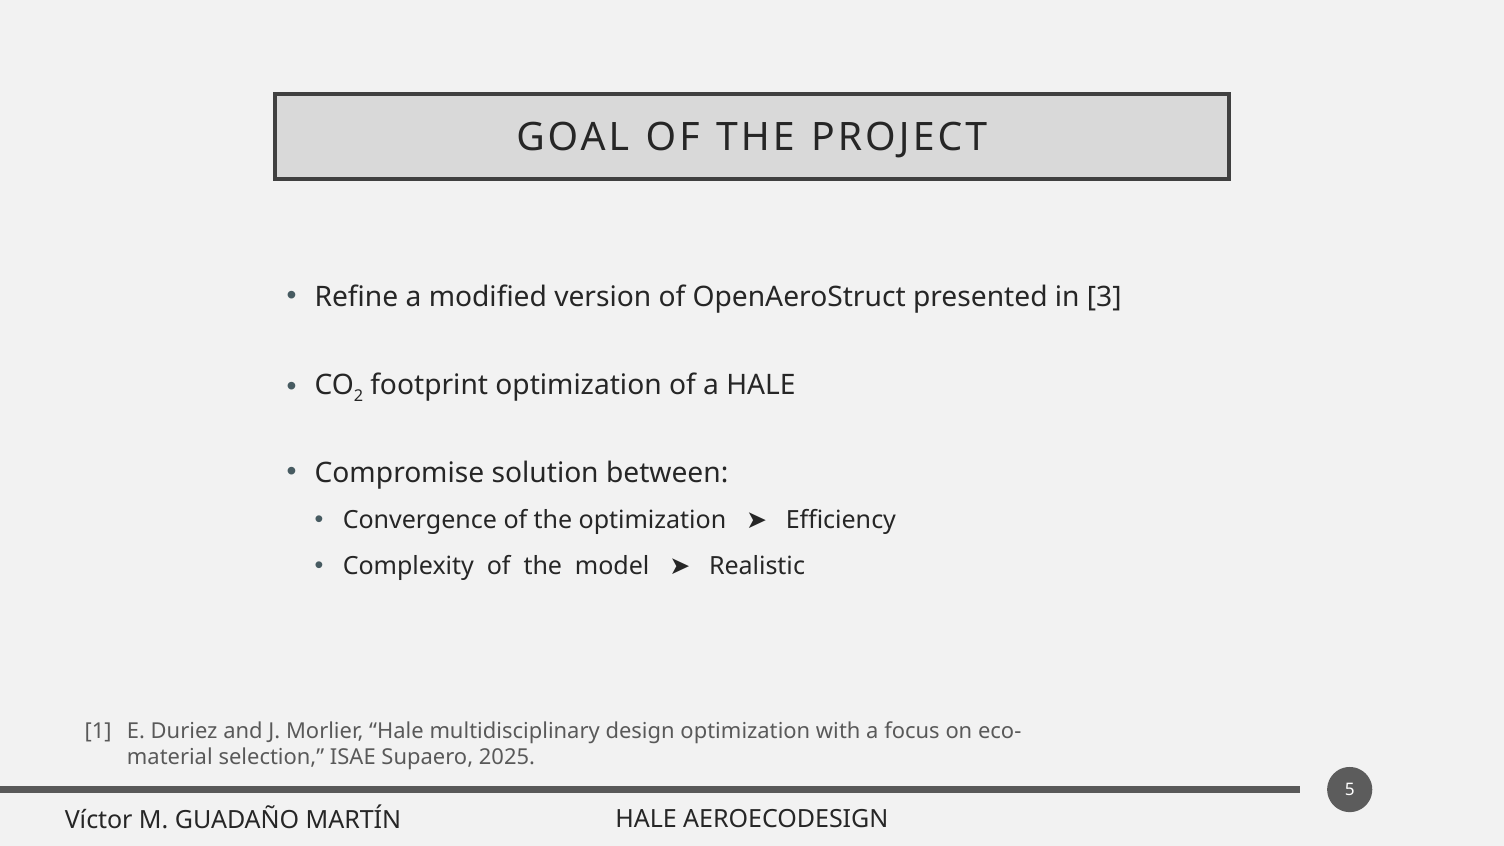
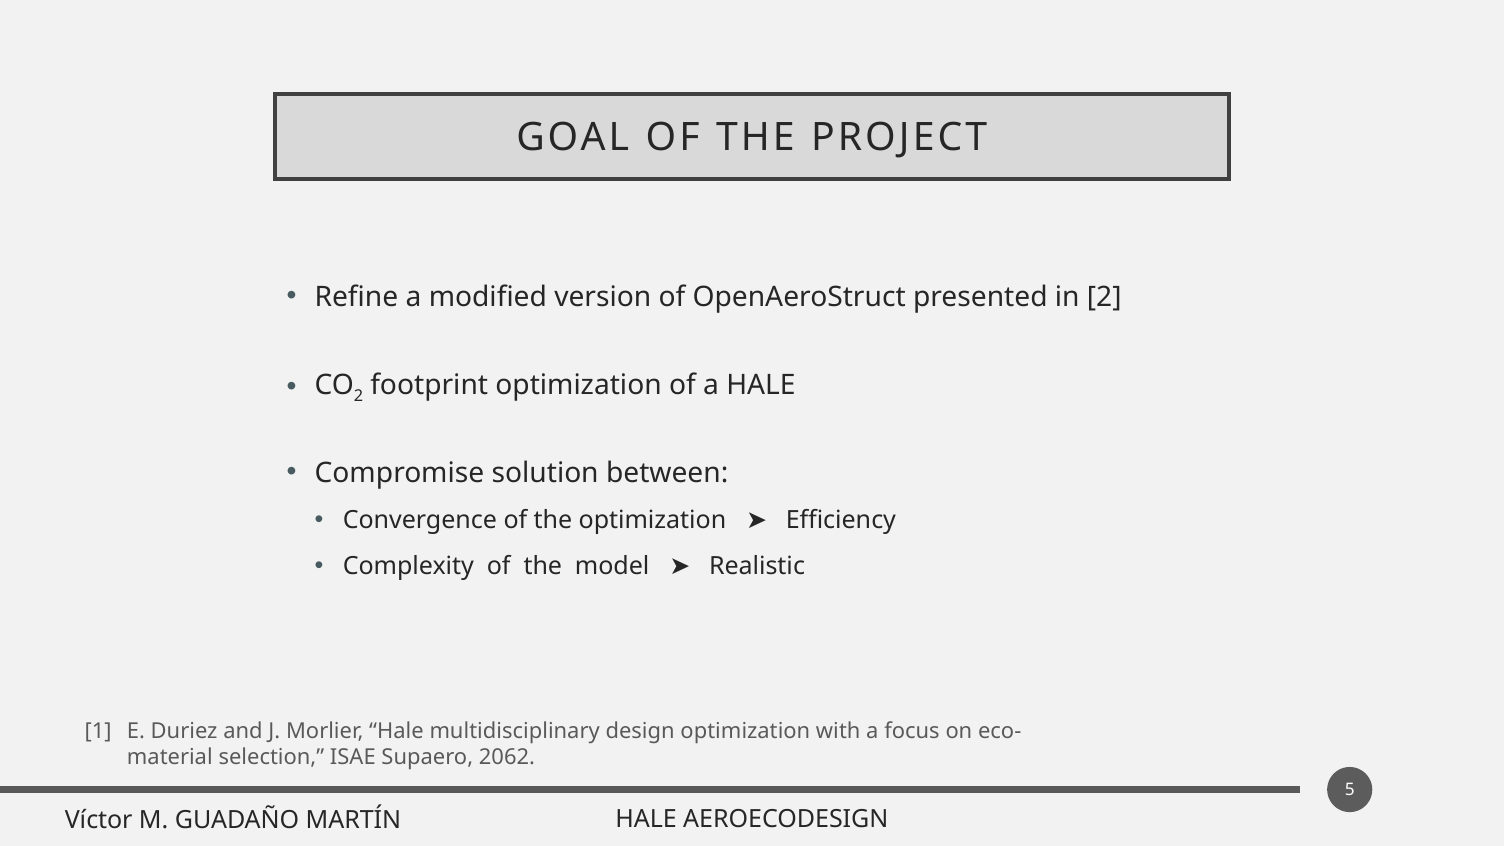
in 3: 3 -> 2 (1104, 297)
2025: 2025 -> 2062 (507, 757)
